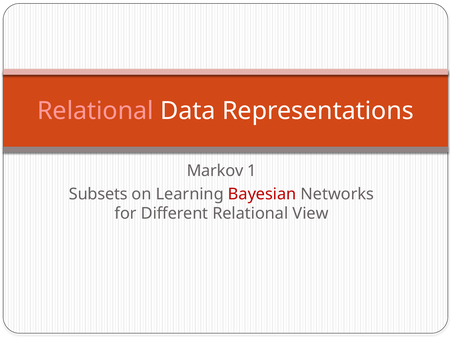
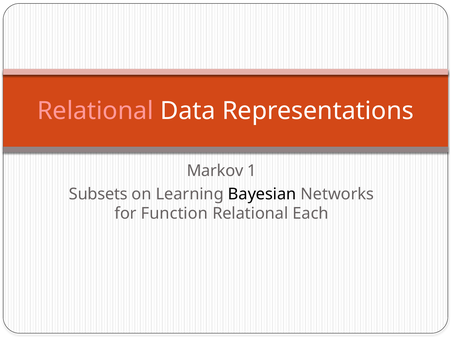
Bayesian colour: red -> black (262, 194)
Different: Different -> Function (174, 214)
View: View -> Each (311, 214)
